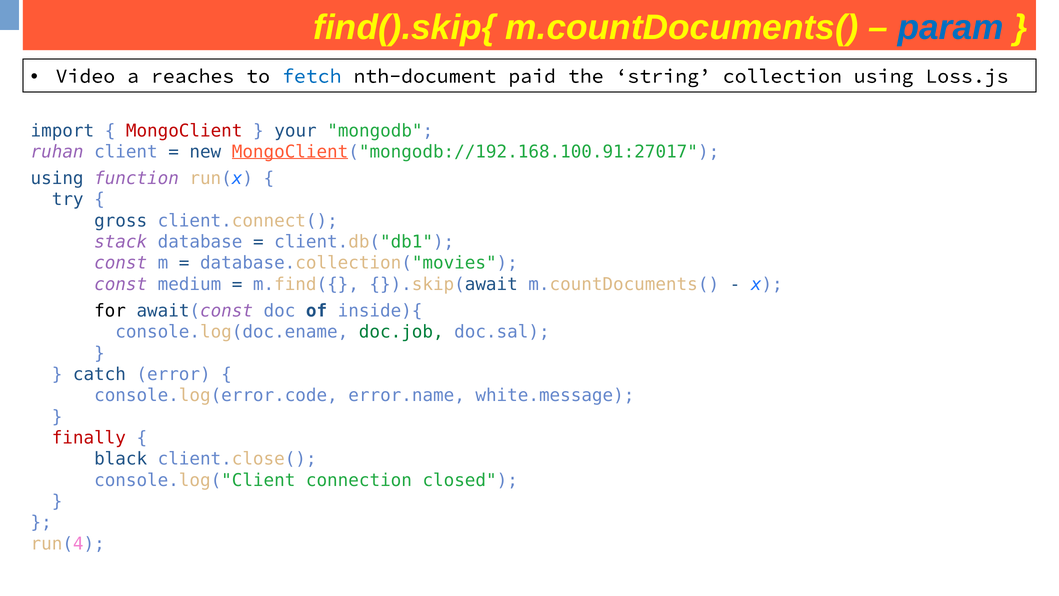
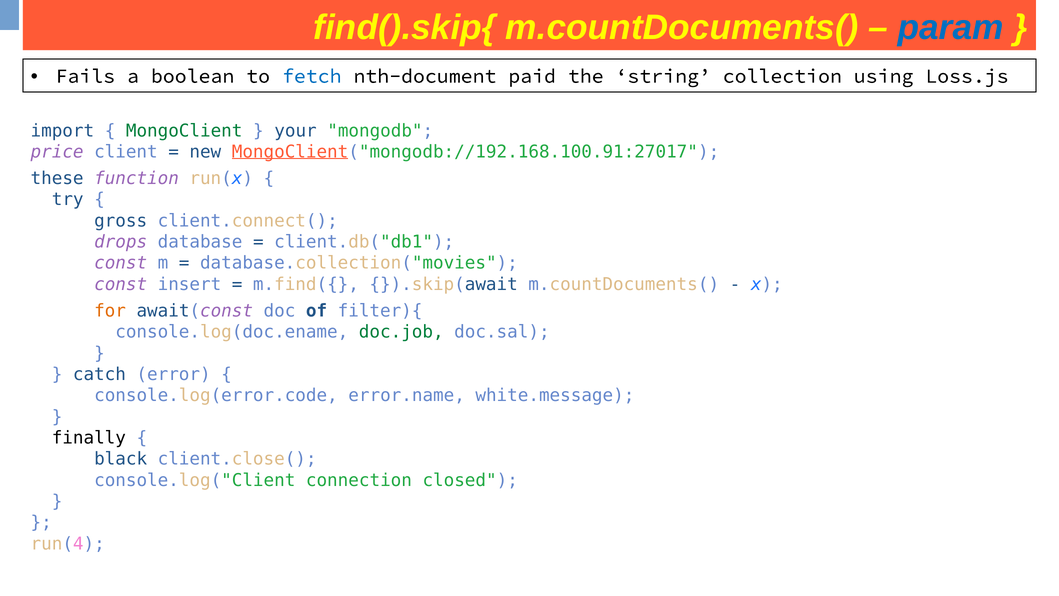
Video: Video -> Fails (85, 76)
reaches: reaches -> boolean (193, 76)
MongoClient colour: red -> green (184, 131)
ruhan: ruhan -> price (57, 152)
using: using -> these (57, 178)
stack: stack -> drops (121, 242)
medium: medium -> insert (189, 284)
for colour: black -> orange (110, 311)
inside){: inside){ -> filter){ (380, 311)
finally colour: red -> black (89, 438)
